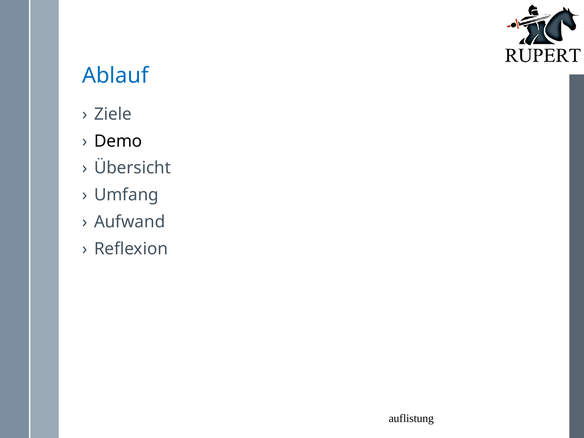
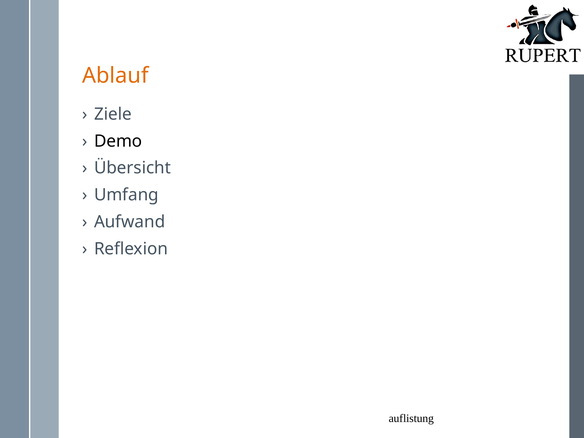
Ablauf colour: blue -> orange (115, 76)
